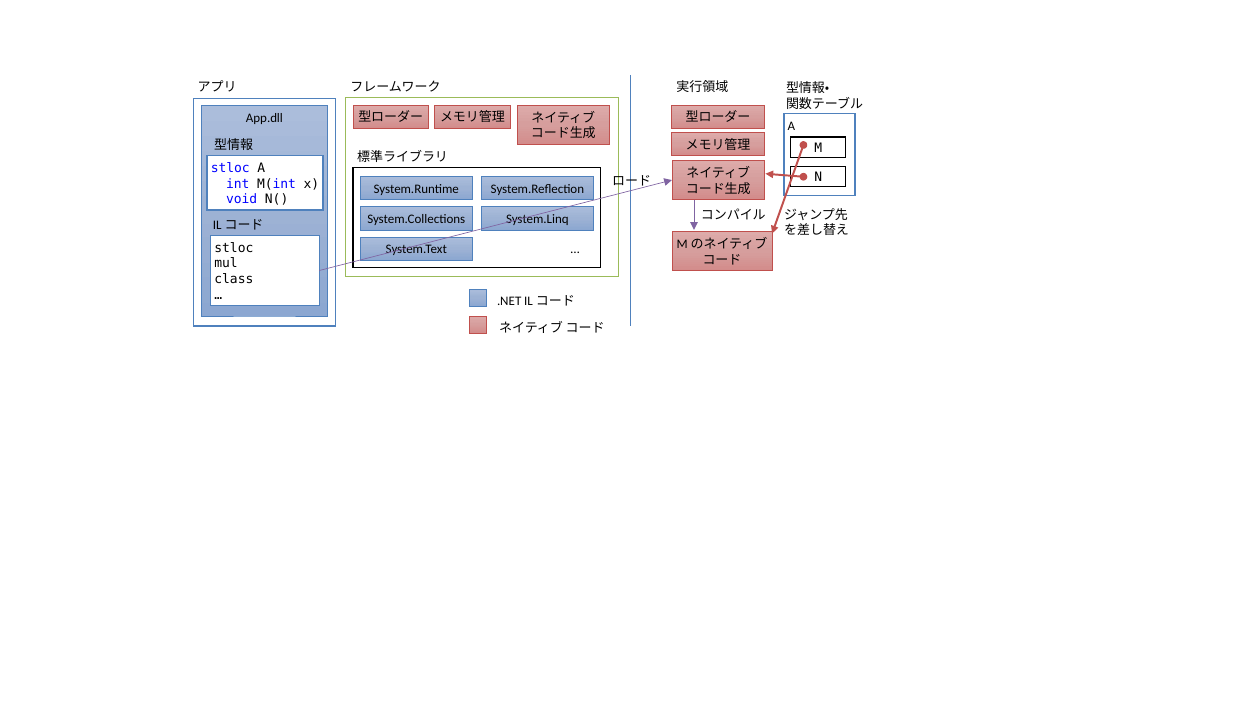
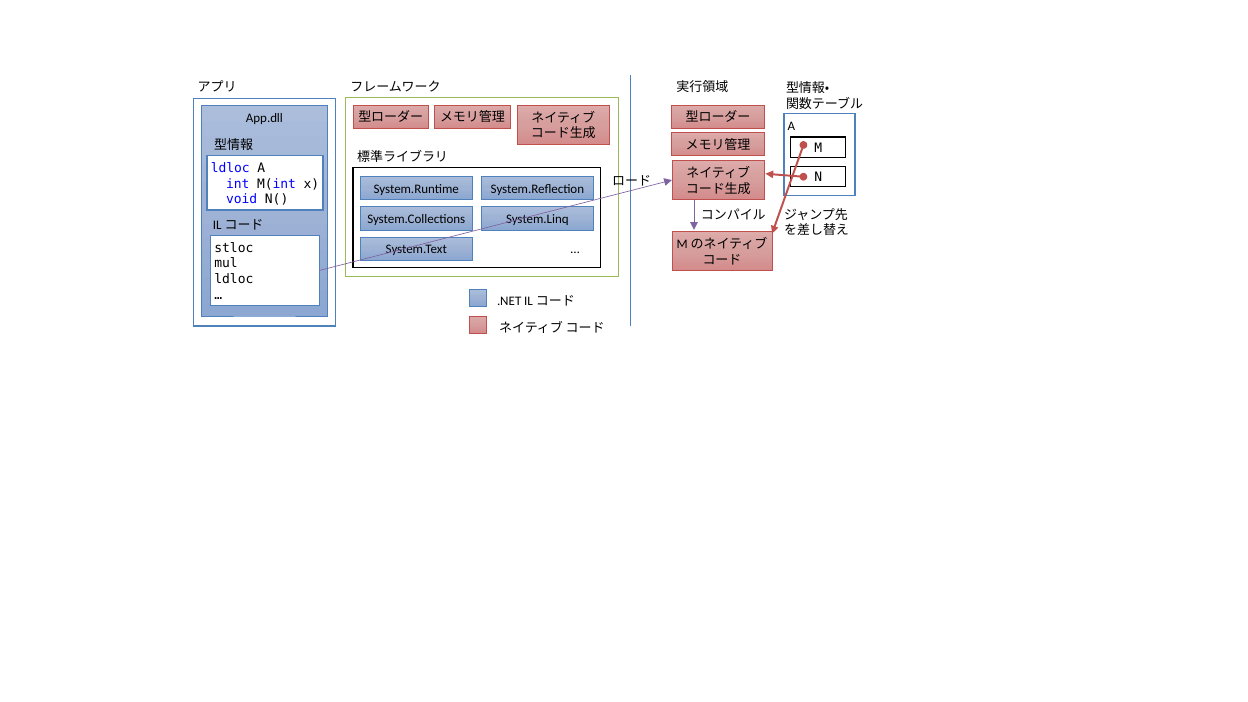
stloc: stloc -> ldloc (230, 168)
class: class -> ldloc (234, 279)
